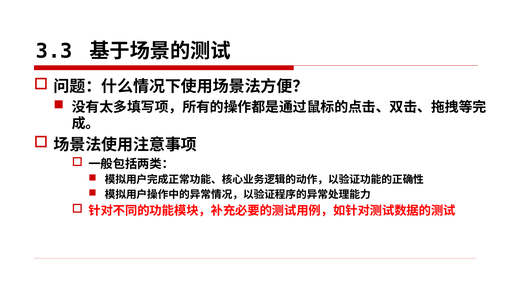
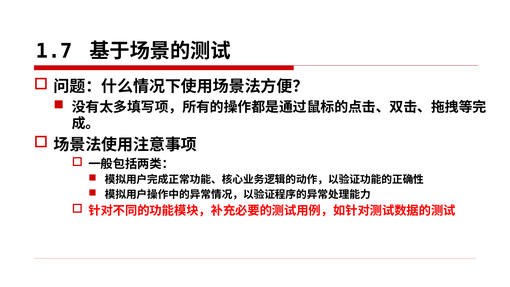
3.3: 3.3 -> 1.7 (54, 51)
